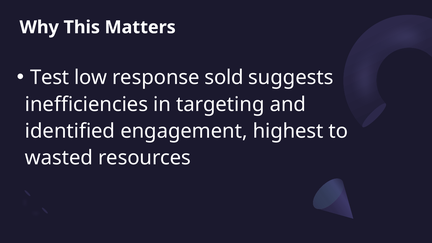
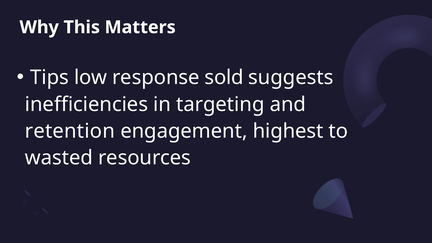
Test: Test -> Tips (50, 78)
identified: identified -> retention (70, 131)
